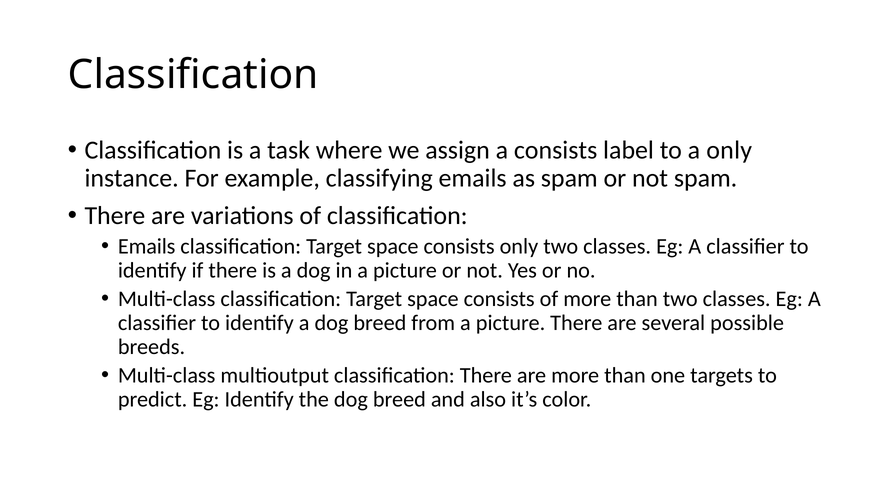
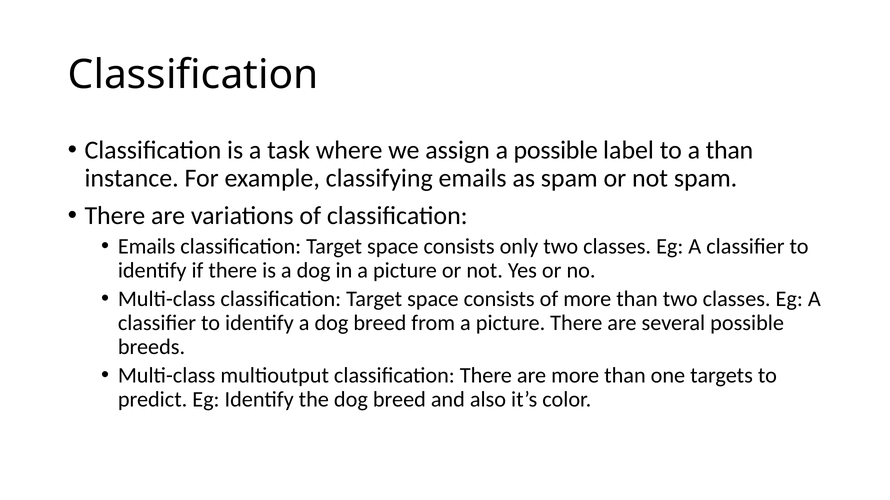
a consists: consists -> possible (556, 150)
a only: only -> than (729, 150)
